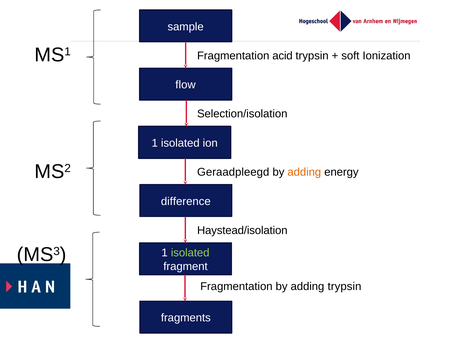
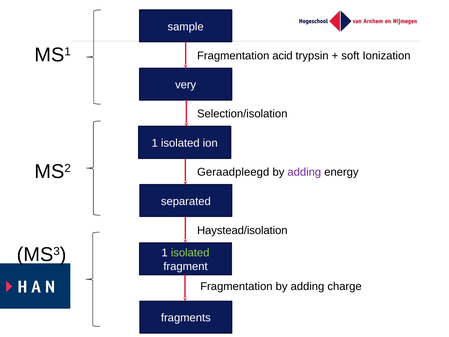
flow: flow -> very (186, 85)
adding colour: orange -> purple (304, 172)
difference: difference -> separated (186, 201)
adding trypsin: trypsin -> charge (345, 286)
